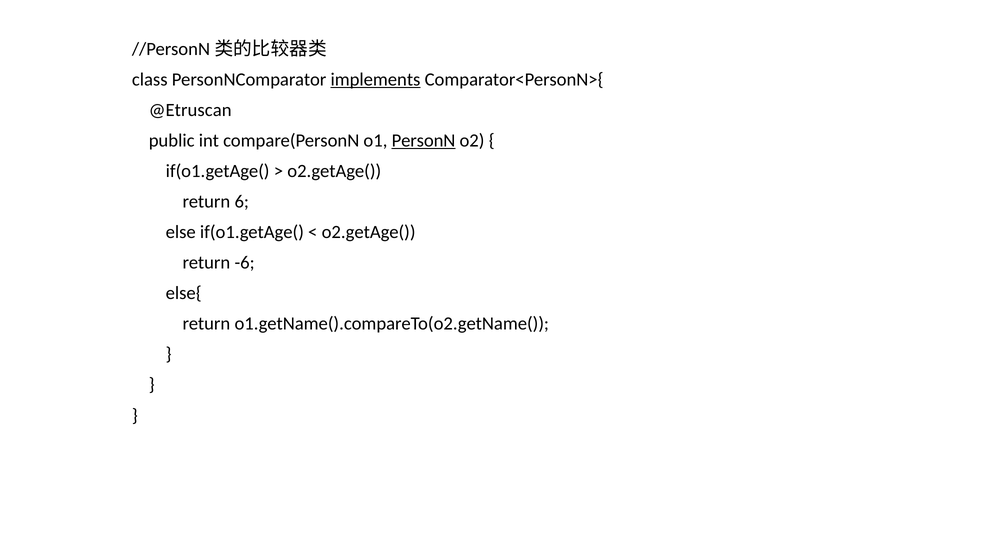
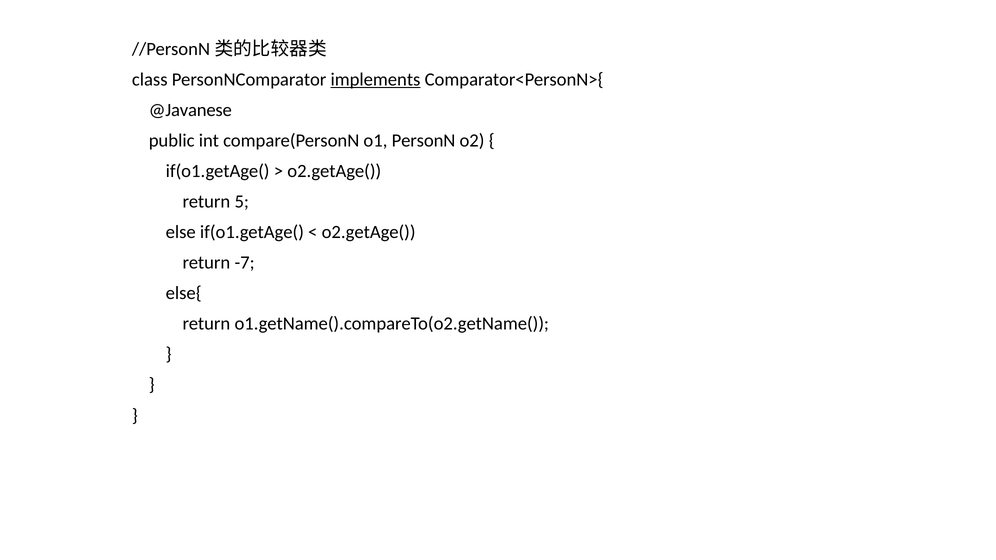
@Etruscan: @Etruscan -> @Javanese (190, 110)
PersonN underline: present -> none (424, 141)
6: 6 -> 5 (242, 202)
-6: -6 -> -7 (245, 263)
